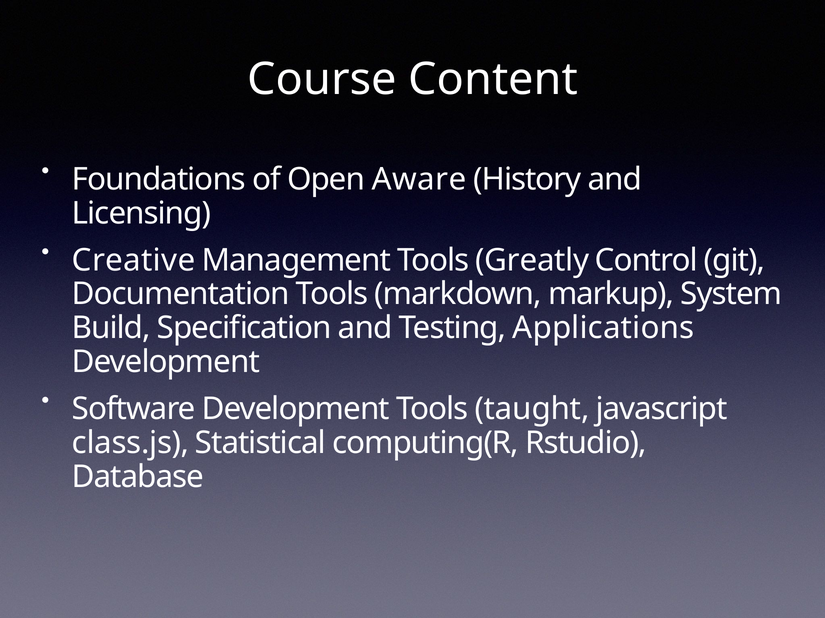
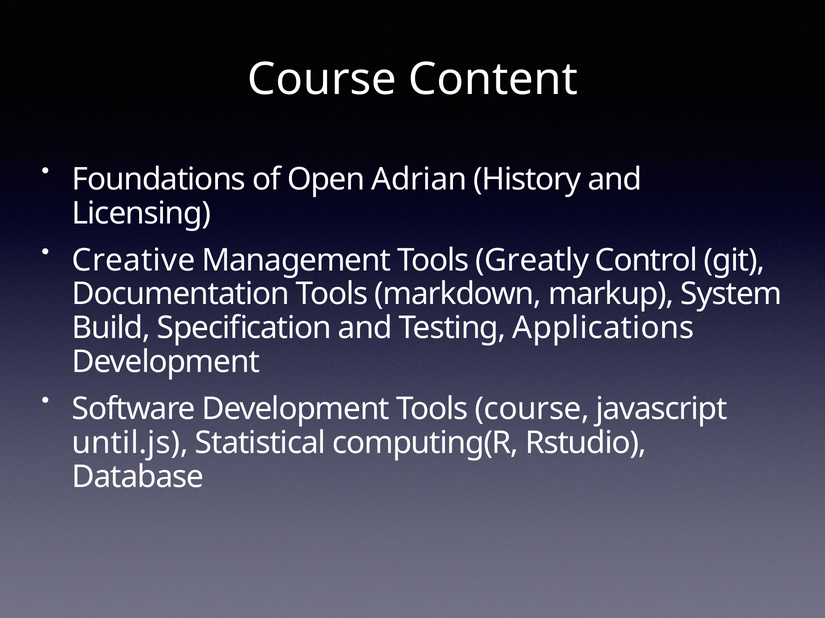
Aware: Aware -> Adrian (419, 180)
Tools taught: taught -> course (532, 409)
class.js: class.js -> until.js (130, 443)
